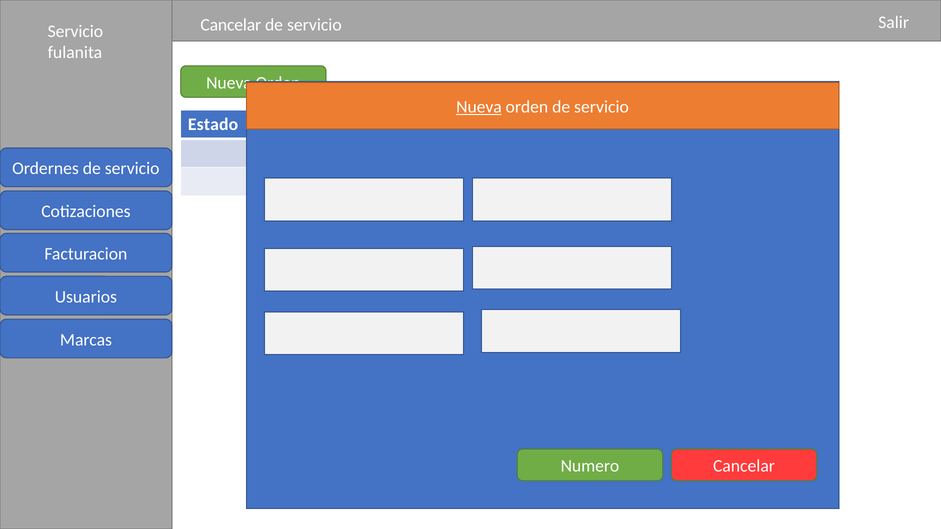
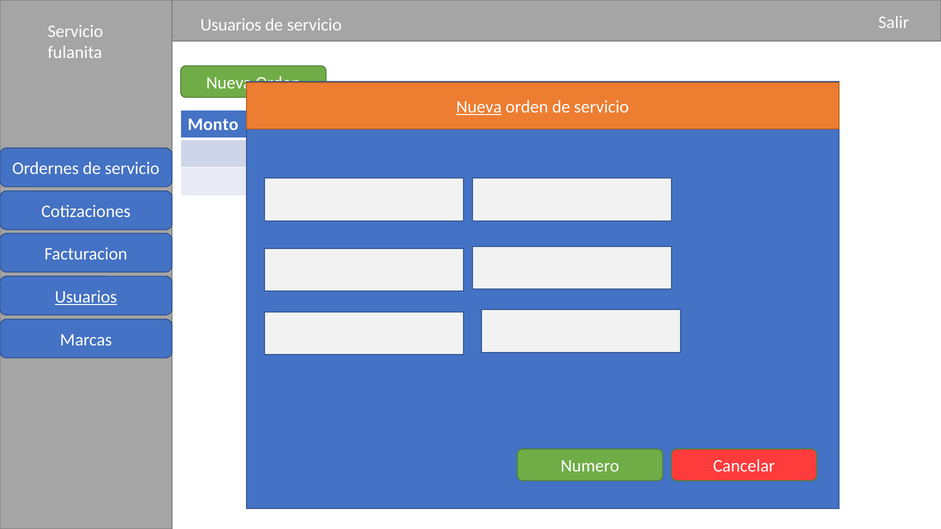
Cancelar: Cancelar -> Usuarios (231, 25)
Estado: Estado -> Monto (213, 125)
Usuarios underline: none -> present (86, 297)
